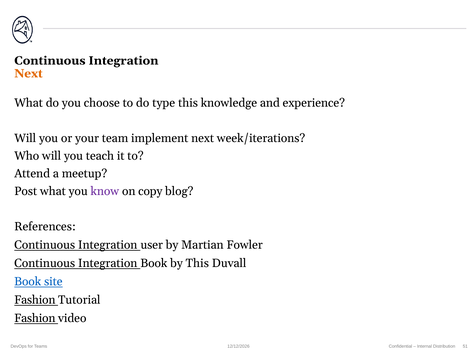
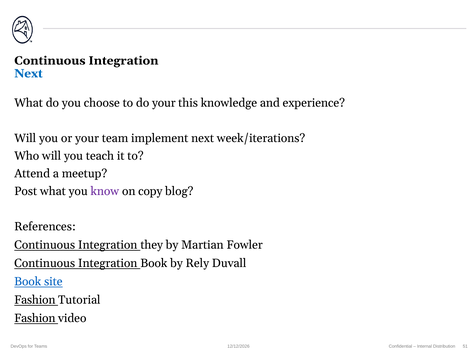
Next colour: orange -> blue (29, 73)
do type: type -> your (164, 103)
user: user -> they (152, 245)
by This: This -> Rely (197, 263)
